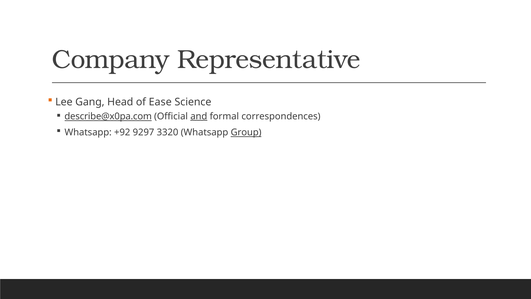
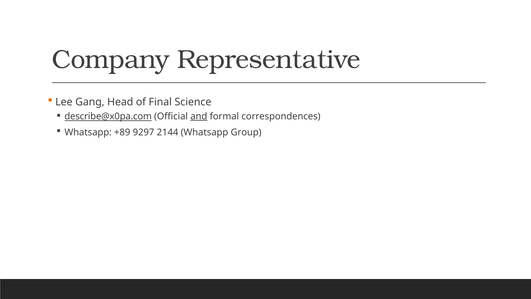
Ease: Ease -> Final (160, 102)
+92: +92 -> +89 (122, 132)
3320: 3320 -> 2144 (168, 132)
Group underline: present -> none (246, 132)
